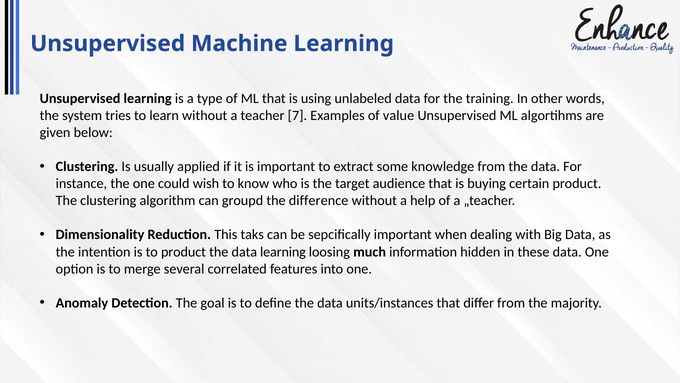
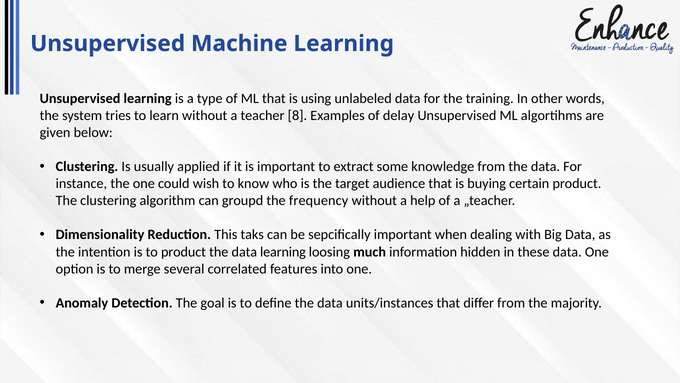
7: 7 -> 8 (297, 115)
value: value -> delay (399, 115)
difference: difference -> frequency (319, 200)
